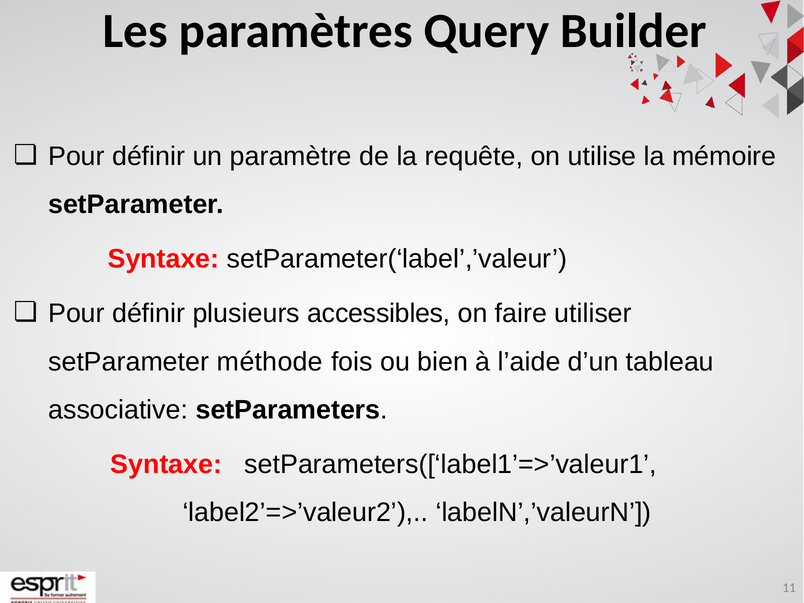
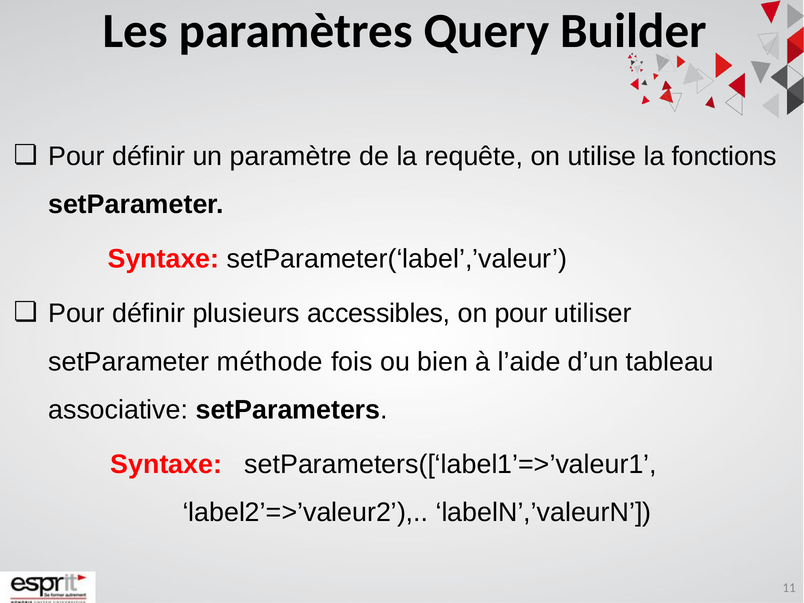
mémoire: mémoire -> fonctions (724, 156)
on faire: faire -> pour (521, 313)
